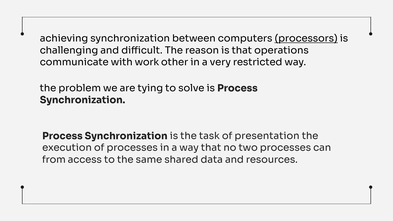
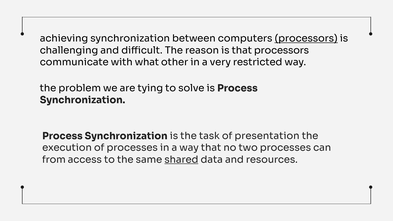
that operations: operations -> processors (282, 50)
work: work -> what (147, 62)
shared underline: none -> present (181, 160)
